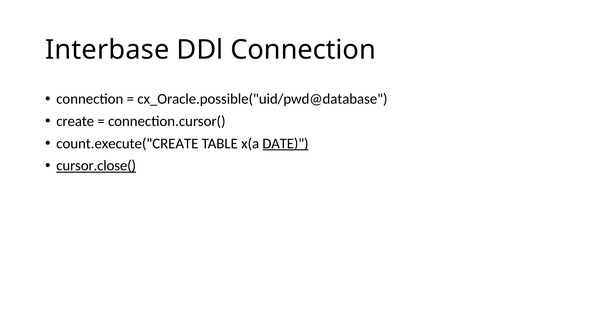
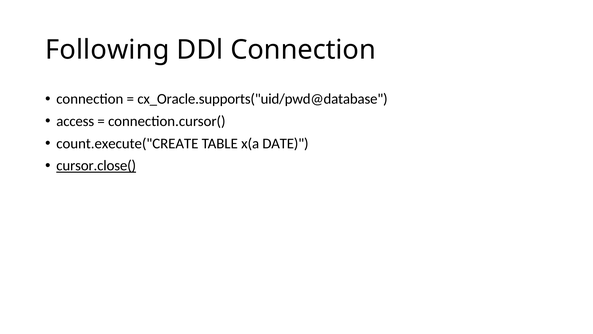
Interbase: Interbase -> Following (107, 50)
cx_Oracle.possible("uid/pwd@database: cx_Oracle.possible("uid/pwd@database -> cx_Oracle.supports("uid/pwd@database (263, 99)
create: create -> access (75, 121)
DATE underline: present -> none (285, 143)
